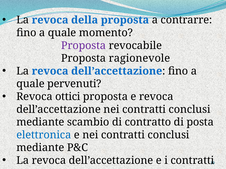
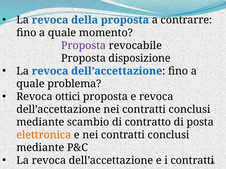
ragionevole: ragionevole -> disposizione (140, 58)
pervenuti: pervenuti -> problema (74, 84)
elettronica colour: blue -> orange (44, 135)
